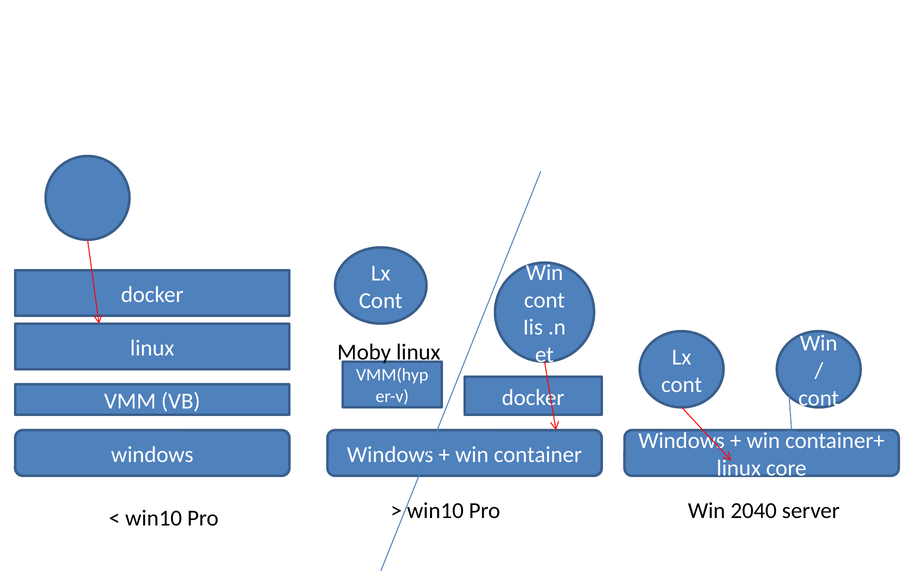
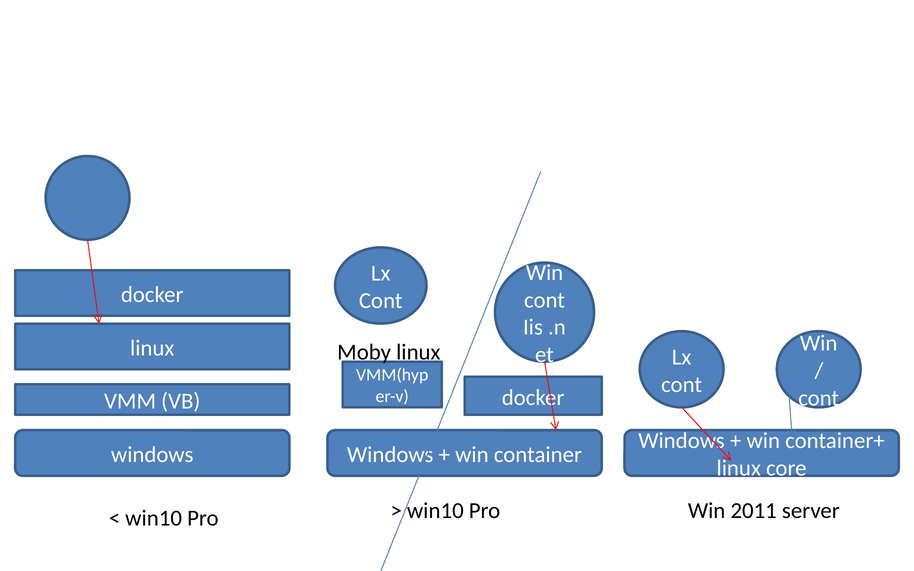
2040: 2040 -> 2011 (754, 511)
